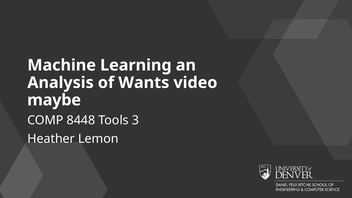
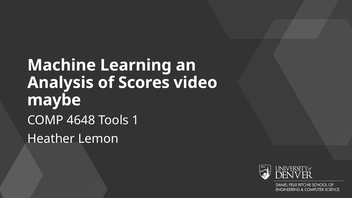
Wants: Wants -> Scores (144, 83)
8448: 8448 -> 4648 (81, 120)
3: 3 -> 1 (135, 120)
